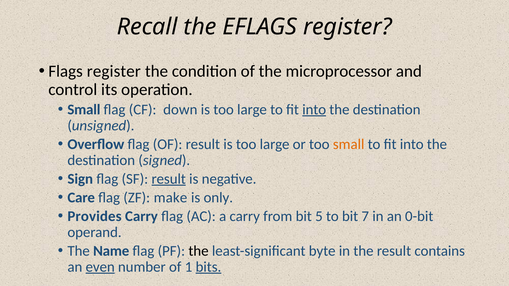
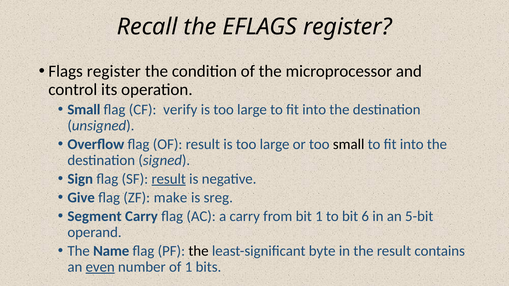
down: down -> verify (180, 110)
into underline: present -> none (314, 110)
small colour: orange -> black (349, 144)
Care: Care -> Give (81, 198)
only: only -> sreg (218, 198)
Provides: Provides -> Segment (95, 216)
bit 5: 5 -> 1 (319, 216)
7: 7 -> 6 (365, 216)
0-bit: 0-bit -> 5-bit (419, 216)
bits underline: present -> none (208, 267)
